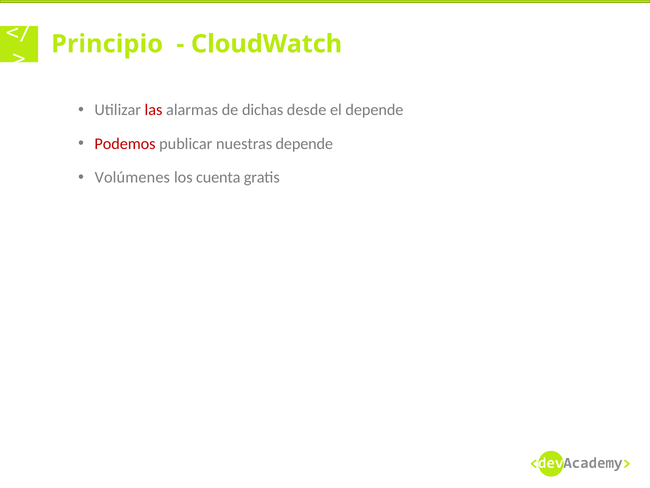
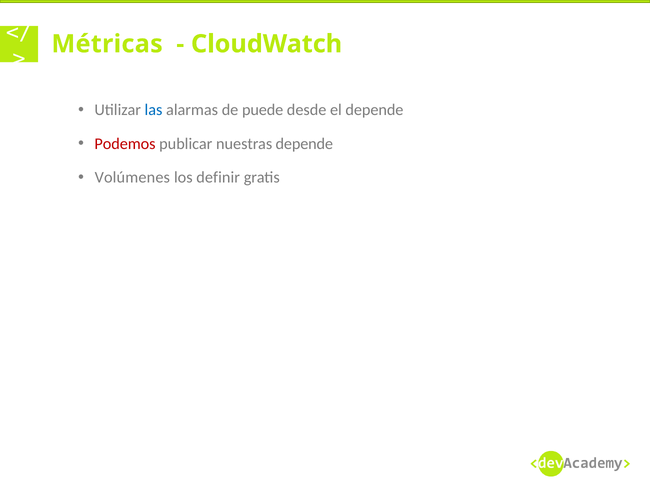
Principio: Principio -> Métricas (107, 44)
las colour: red -> blue (153, 110)
dichas: dichas -> puede (263, 110)
cuenta: cuenta -> definir (218, 177)
